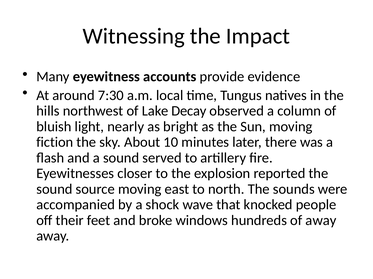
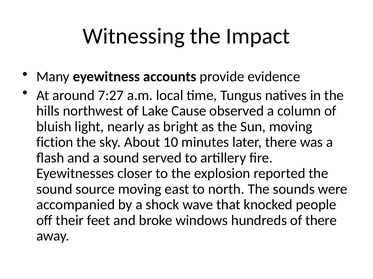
7:30: 7:30 -> 7:27 (111, 96)
Decay: Decay -> Cause (189, 111)
of away: away -> there (321, 221)
